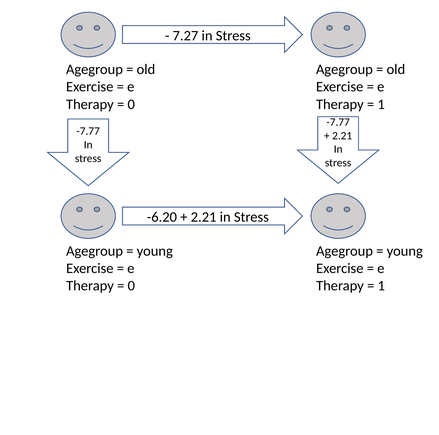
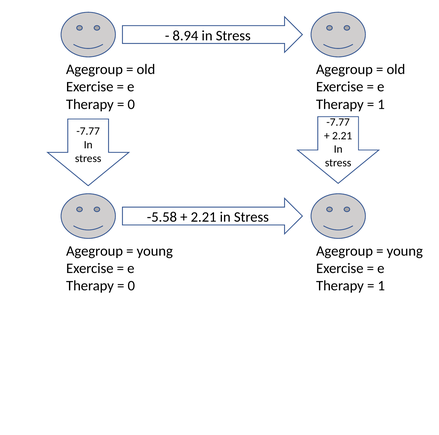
7.27: 7.27 -> 8.94 (185, 36)
-6.20: -6.20 -> -5.58 (162, 217)
